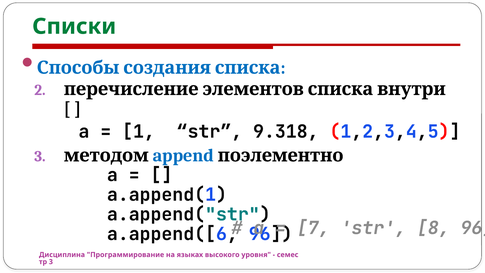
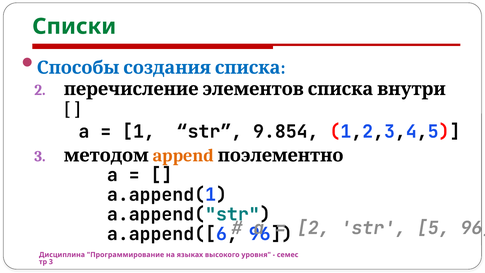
9.318: 9.318 -> 9.854 (286, 132)
append colour: blue -> orange (183, 155)
7: 7 -> 2 (313, 228)
8: 8 -> 5 (433, 228)
